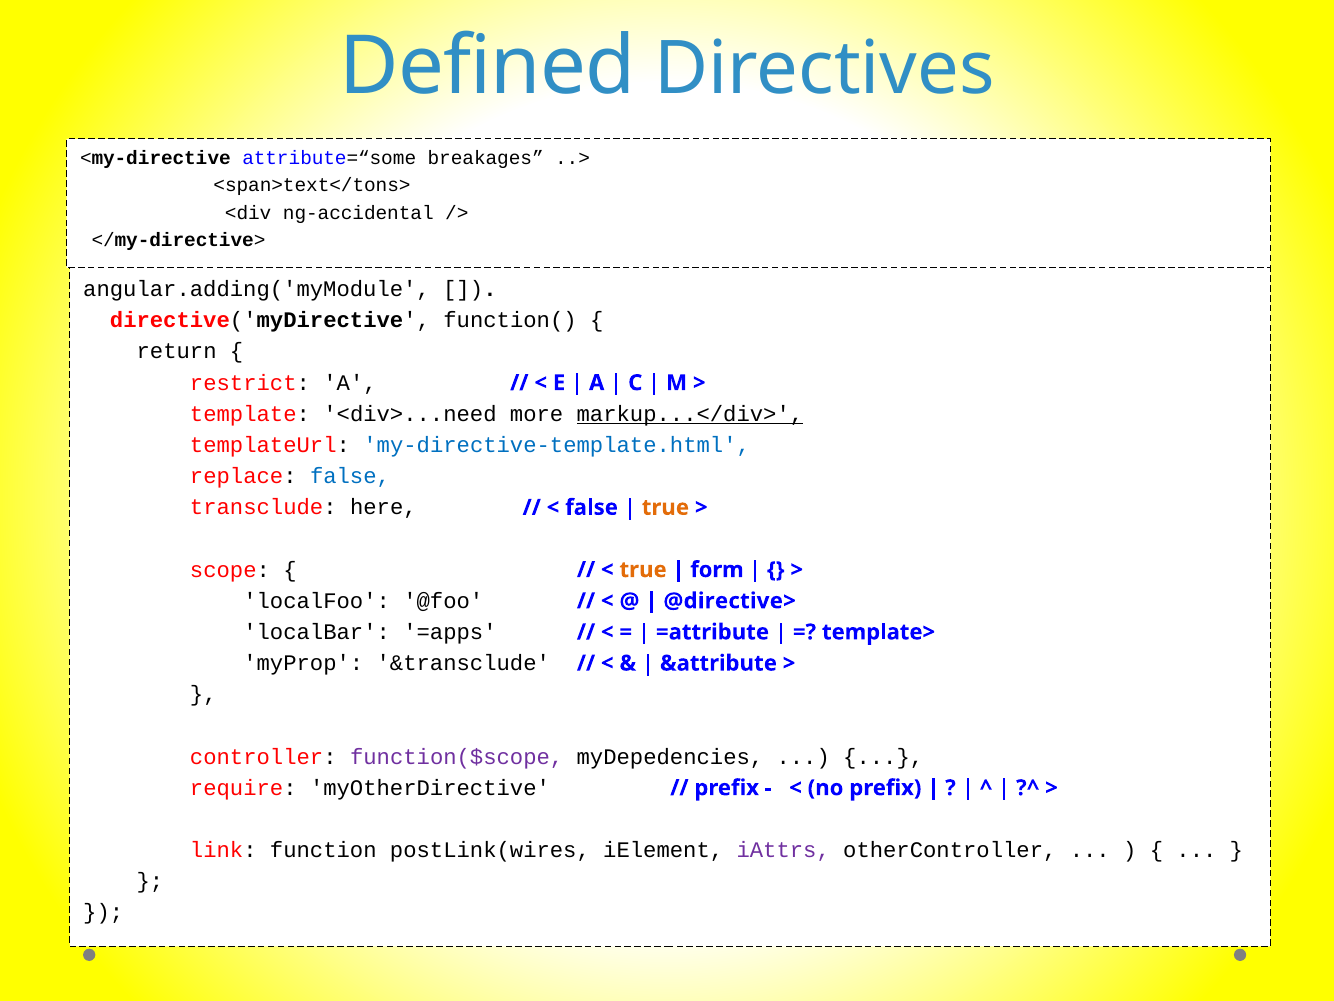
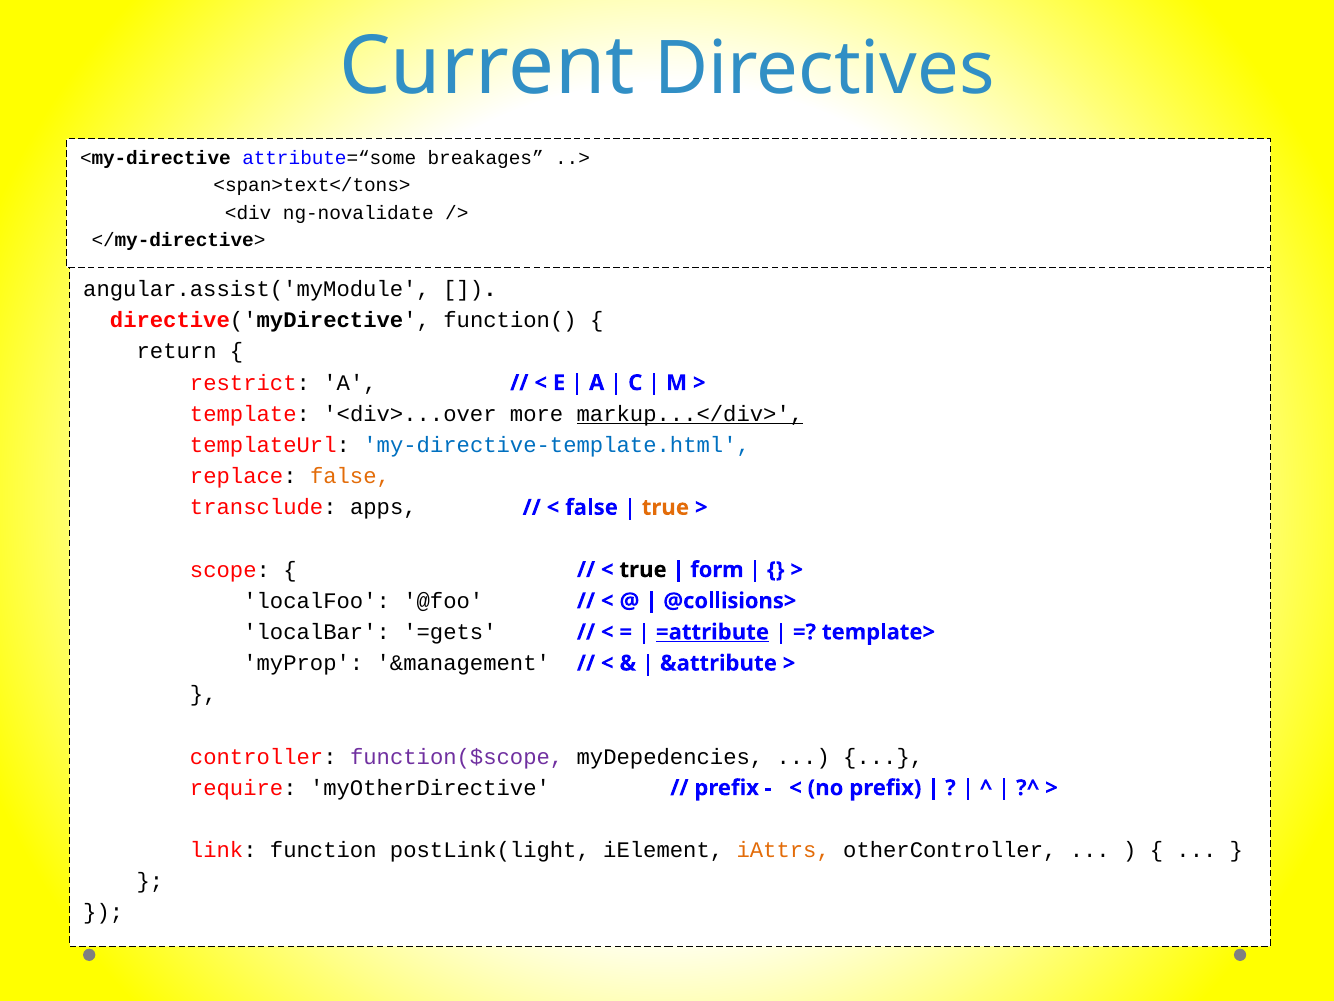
Defined: Defined -> Current (487, 67)
ng-accidental: ng-accidental -> ng-novalidate (358, 213)
angular.adding('myModule: angular.adding('myModule -> angular.assist('myModule (257, 289)
<div>...need: <div>...need -> <div>...over (410, 414)
false colour: blue -> orange (350, 476)
here: here -> apps (383, 507)
true colour: orange -> black (643, 569)
@directive>: @directive> -> @collisions> (730, 601)
=apps: =apps -> =gets (450, 632)
=attribute underline: none -> present (712, 632)
&transclude: &transclude -> &management (463, 663)
postLink(wires: postLink(wires -> postLink(light (490, 850)
iAttrs colour: purple -> orange (783, 850)
